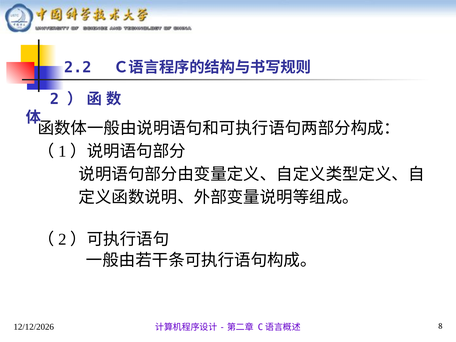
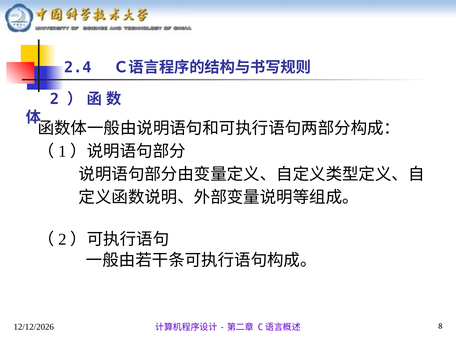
2.2: 2.2 -> 2.4 (78, 68)
